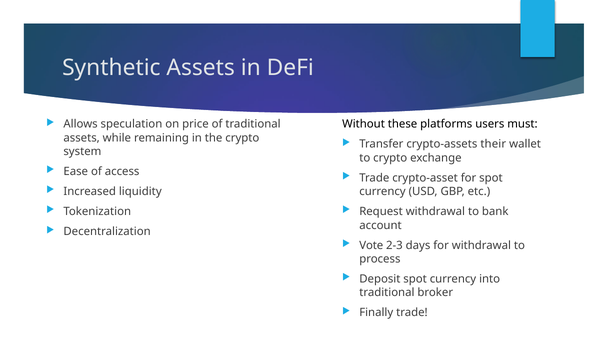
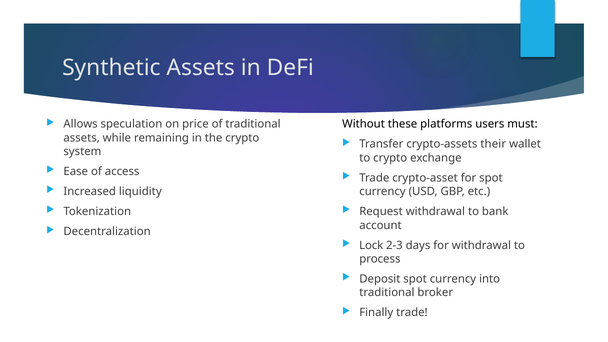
Vote: Vote -> Lock (371, 245)
